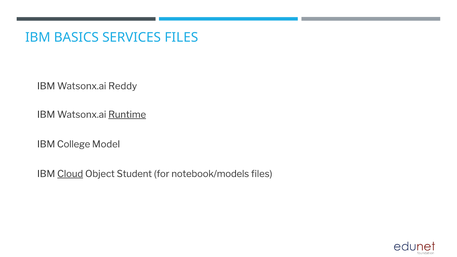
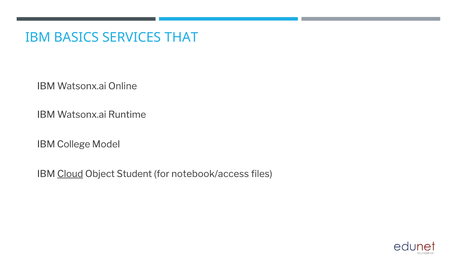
SERVICES FILES: FILES -> THAT (181, 37)
Reddy: Reddy -> Online (123, 86)
Runtime underline: present -> none (127, 115)
notebook/models: notebook/models -> notebook/access (210, 174)
